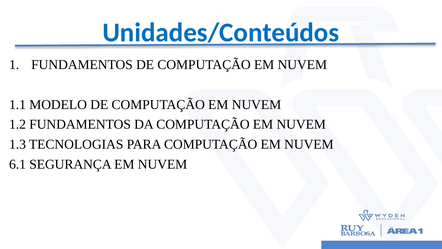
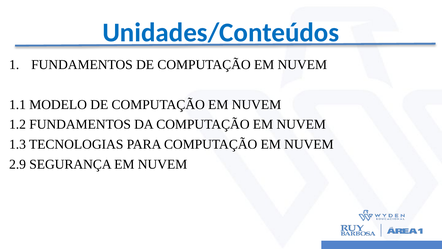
6.1: 6.1 -> 2.9 (18, 164)
